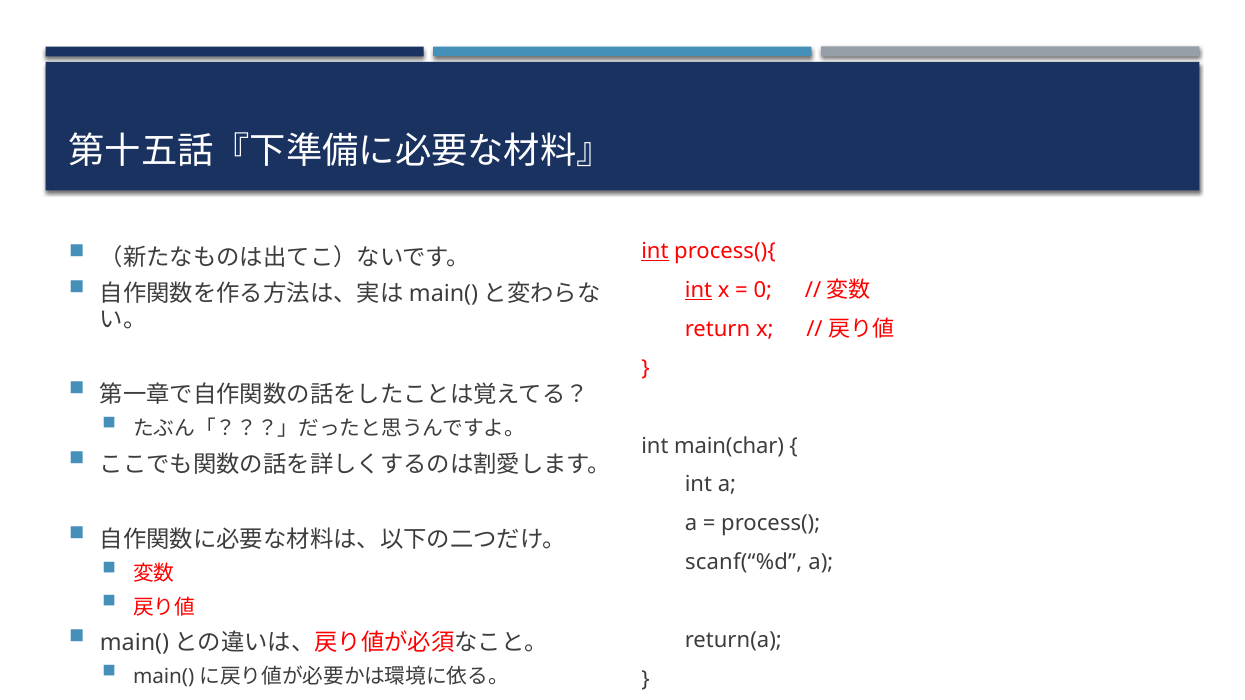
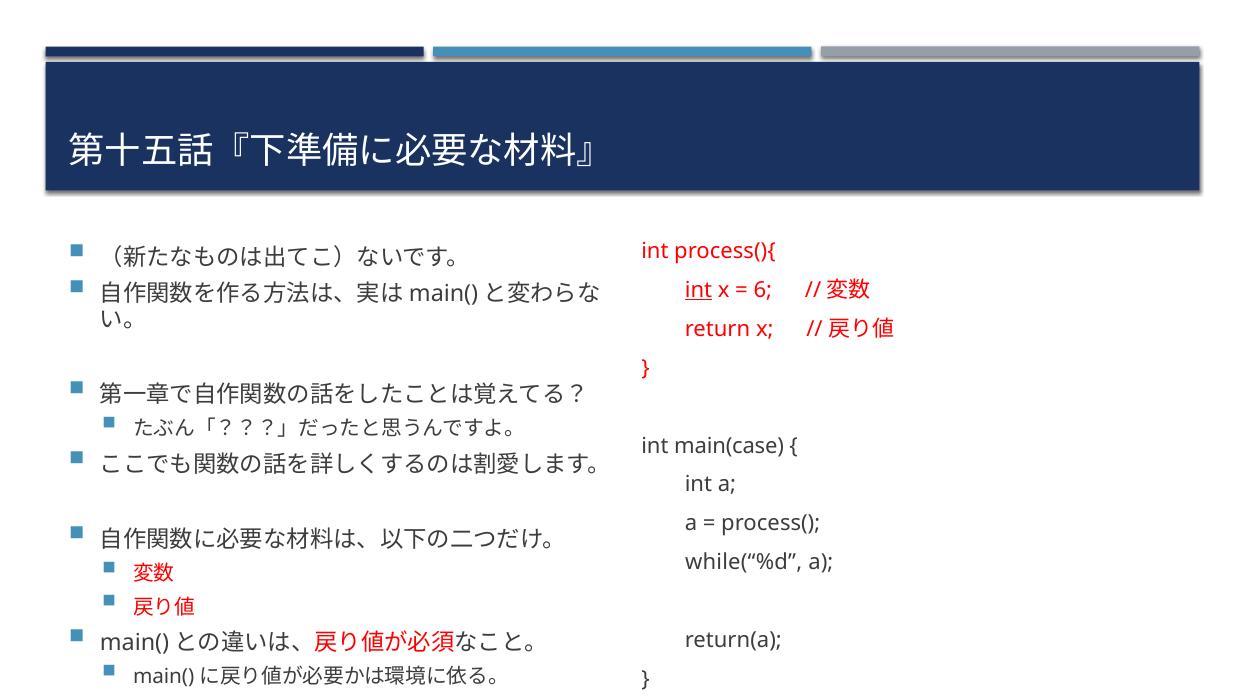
int underline: present -> none (655, 251)
0: 0 -> 6 (763, 290)
main(char: main(char -> main(case (729, 446)
scanf(“%d: scanf(“%d -> while(“%d (744, 563)
